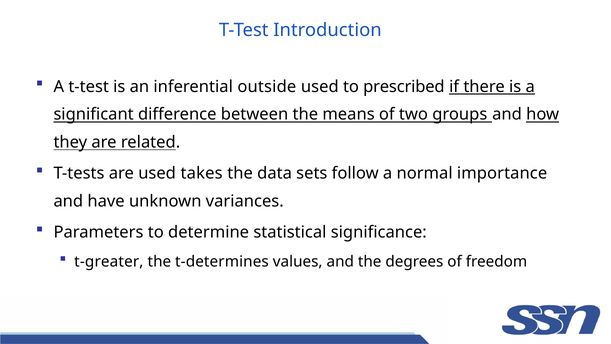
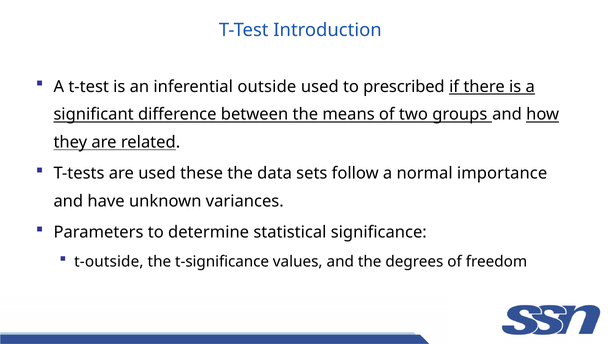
takes: takes -> these (202, 173)
t-greater: t-greater -> t-outside (109, 261)
t-determines: t-determines -> t-significance (222, 261)
